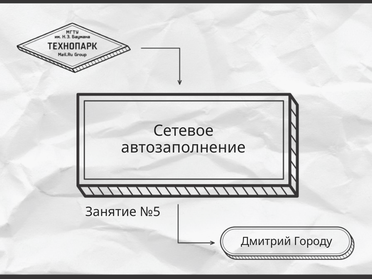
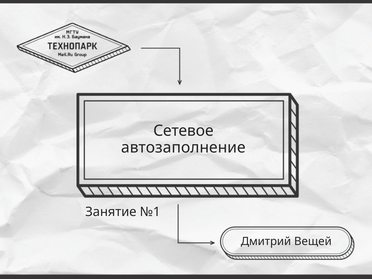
№5: №5 -> №1 (150, 212)
Городу: Городу -> Вещей (313, 241)
